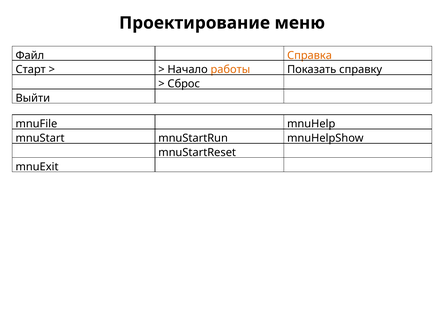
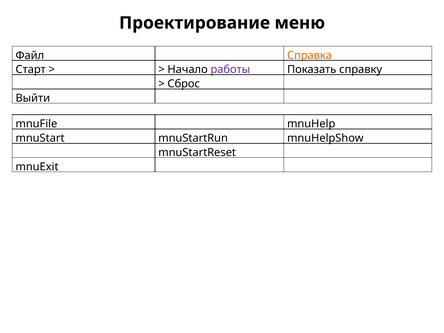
работы colour: orange -> purple (230, 70)
